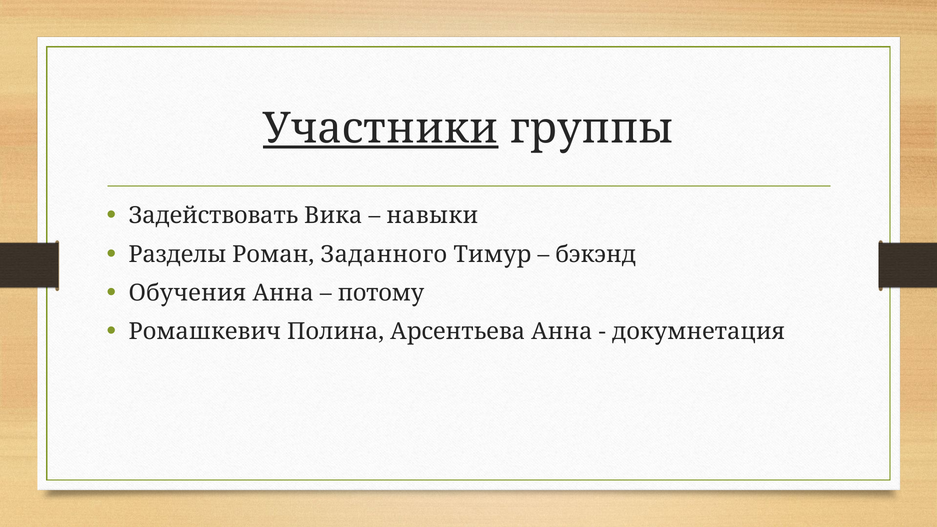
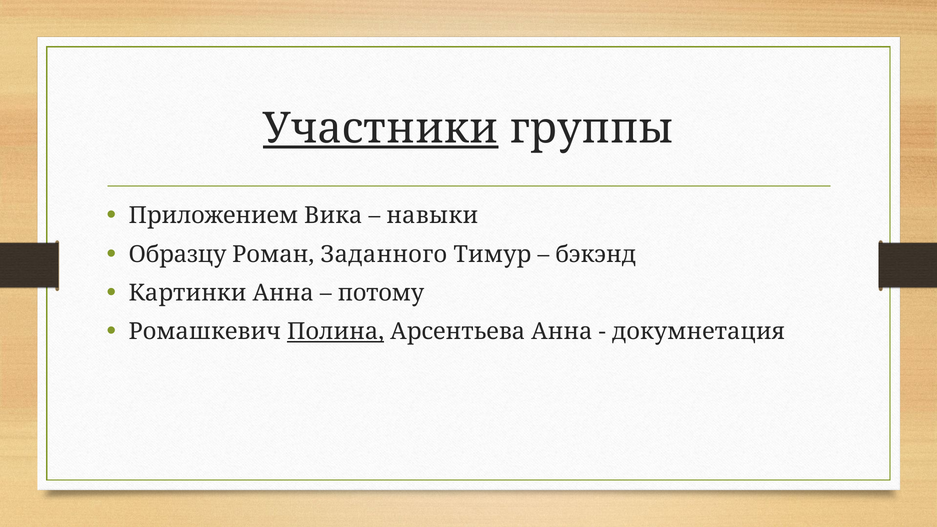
Задействовать: Задействовать -> Приложением (213, 216)
Разделы: Разделы -> Образцу (177, 254)
Обучения: Обучения -> Картинки (188, 293)
Полина underline: none -> present (336, 332)
